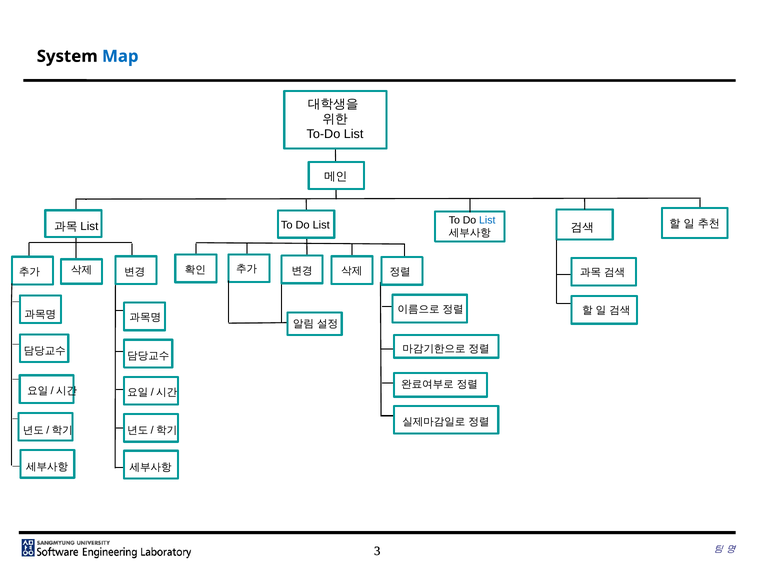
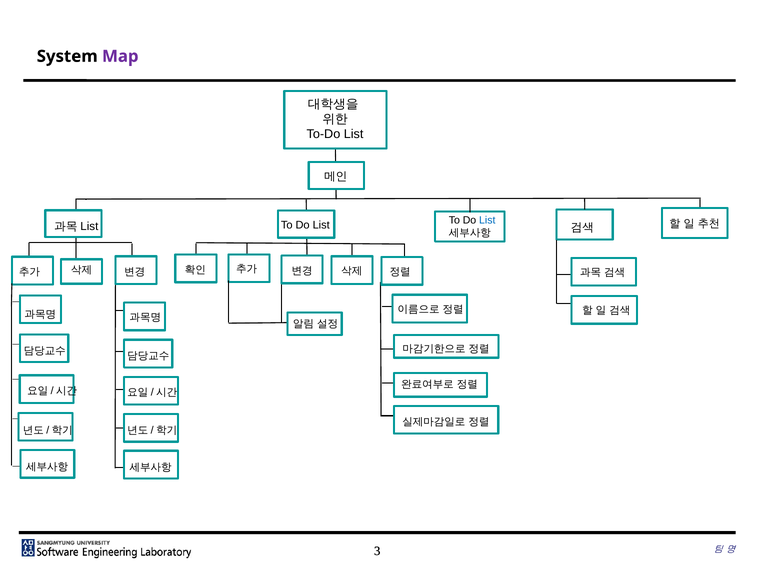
Map colour: blue -> purple (120, 56)
